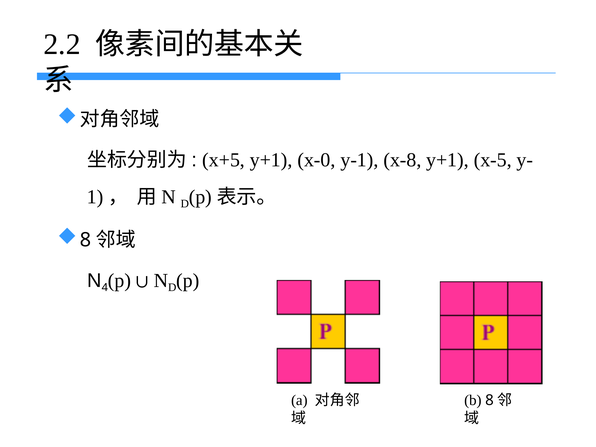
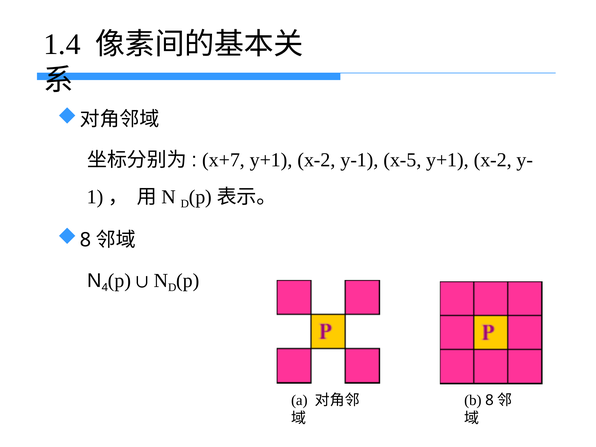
2.2: 2.2 -> 1.4 (62, 44)
x+5: x+5 -> x+7 (224, 160)
x-0: x-0 -> x-2 (316, 160)
x-8: x-8 -> x-5 (402, 160)
x-5: x-5 -> x-2 (493, 160)
